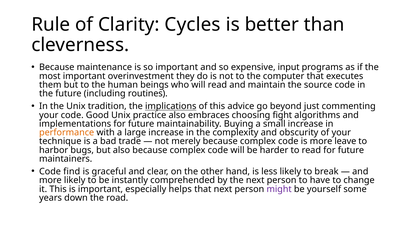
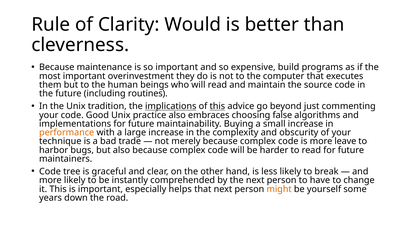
Cycles: Cycles -> Would (193, 24)
input: input -> build (289, 67)
this underline: none -> present (217, 106)
fight: fight -> false (282, 115)
find: find -> tree (72, 171)
might colour: purple -> orange (279, 189)
